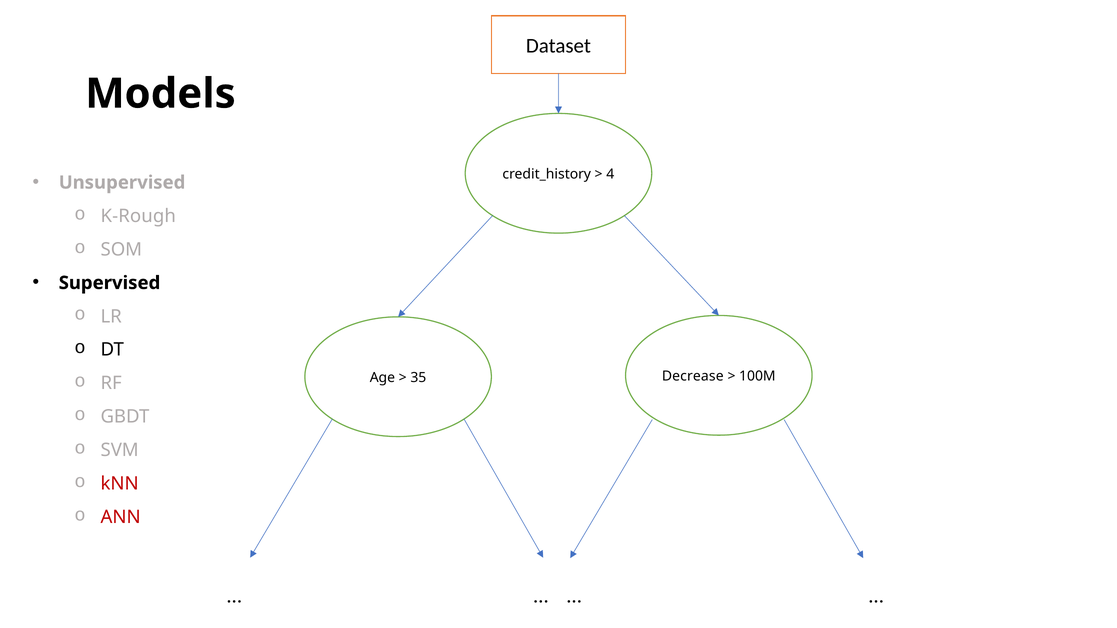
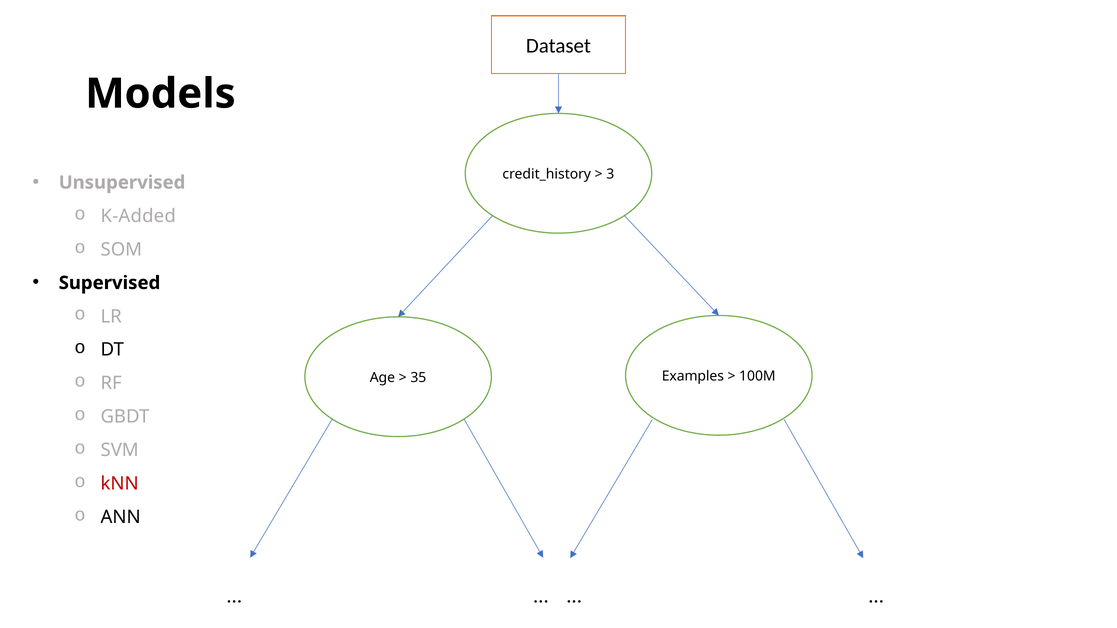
4: 4 -> 3 (610, 174)
K-Rough: K-Rough -> K-Added (138, 216)
Decrease: Decrease -> Examples (693, 376)
ANN colour: red -> black (121, 517)
